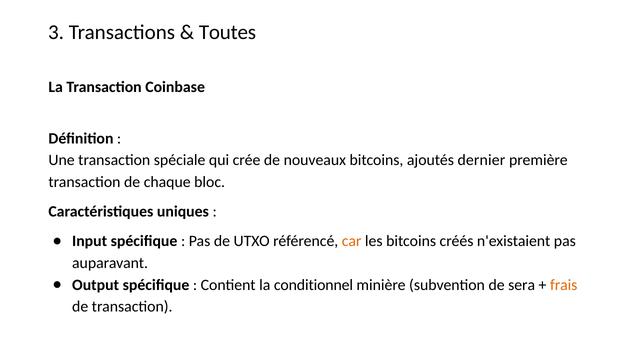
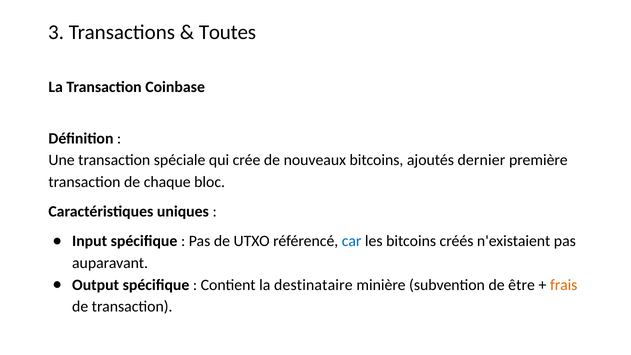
car colour: orange -> blue (352, 241)
conditionnel: conditionnel -> destinataire (313, 285)
sera: sera -> être (522, 285)
